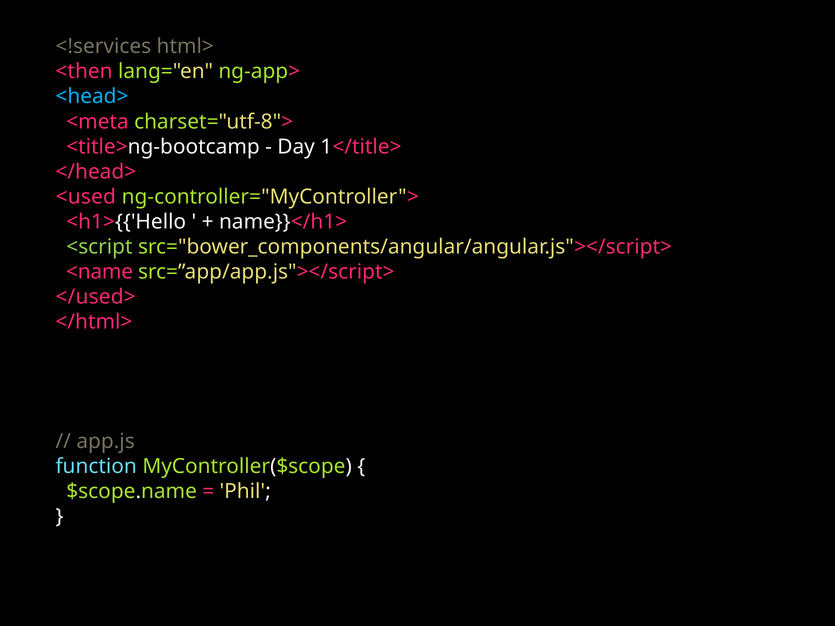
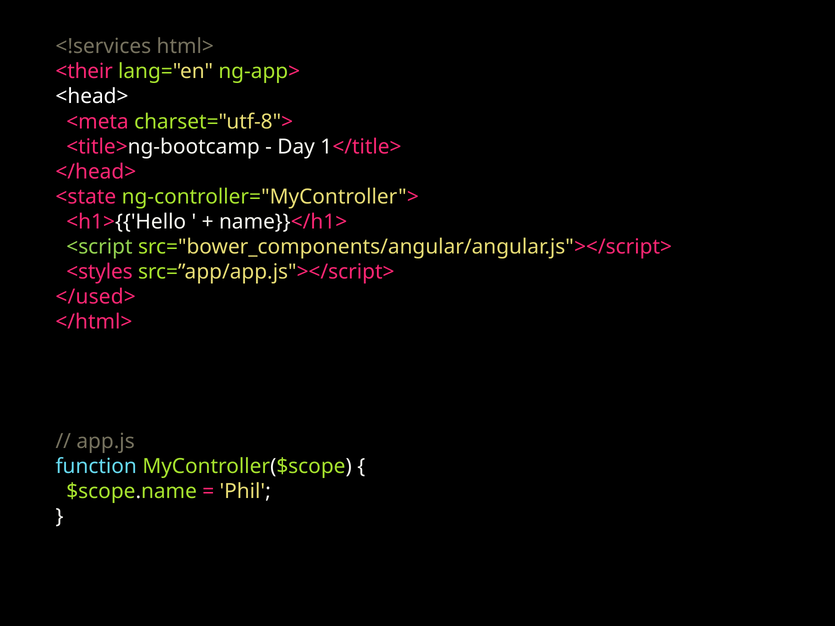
<then: <then -> <their (84, 72)
<head> colour: light blue -> white (92, 97)
<used: <used -> <state (86, 197)
<name: <name -> <styles (100, 272)
